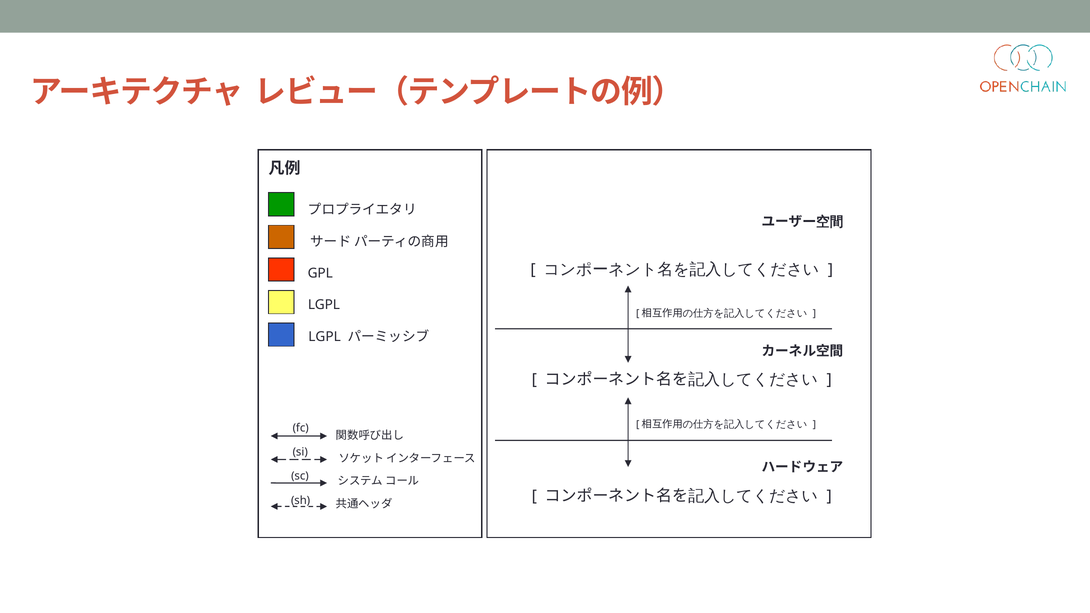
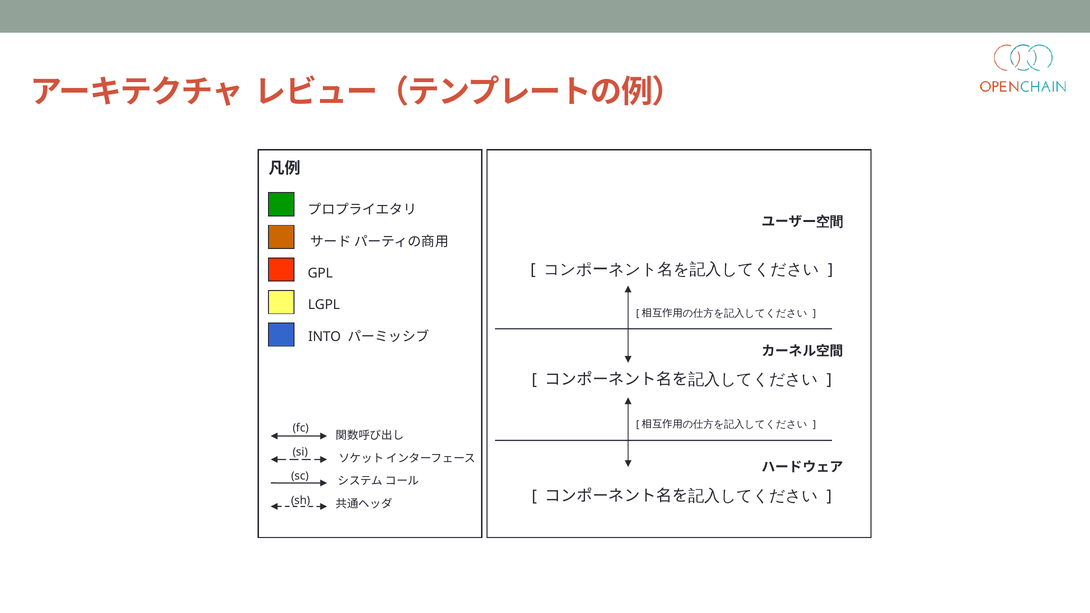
LGPL: LGPL -> INTO (325, 337)
